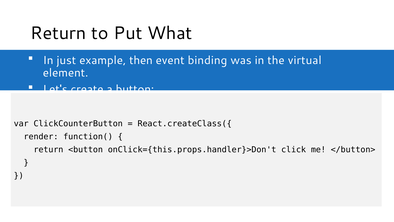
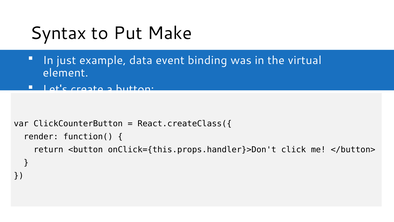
Return: Return -> Syntax (58, 33)
What: What -> Make (170, 33)
then: then -> data (141, 60)
